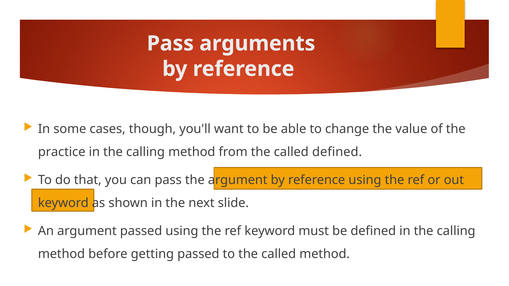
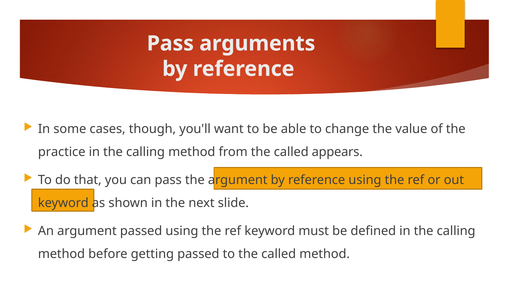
called defined: defined -> appears (337, 152)
